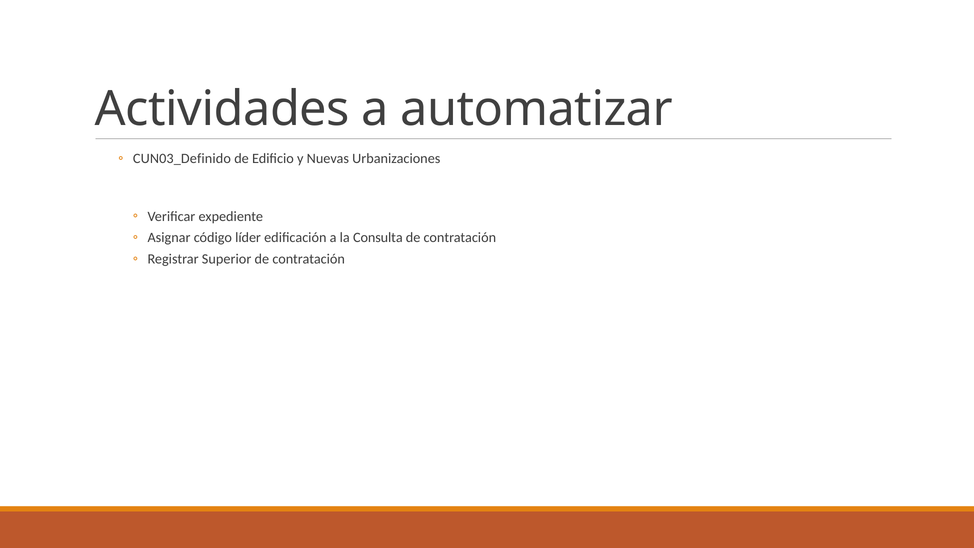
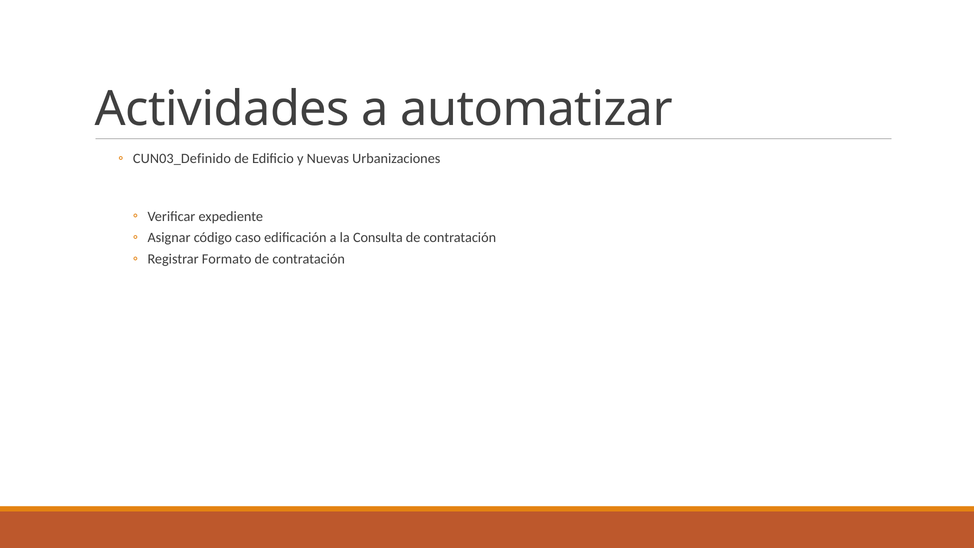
líder: líder -> caso (248, 238)
Superior: Superior -> Formato (227, 259)
